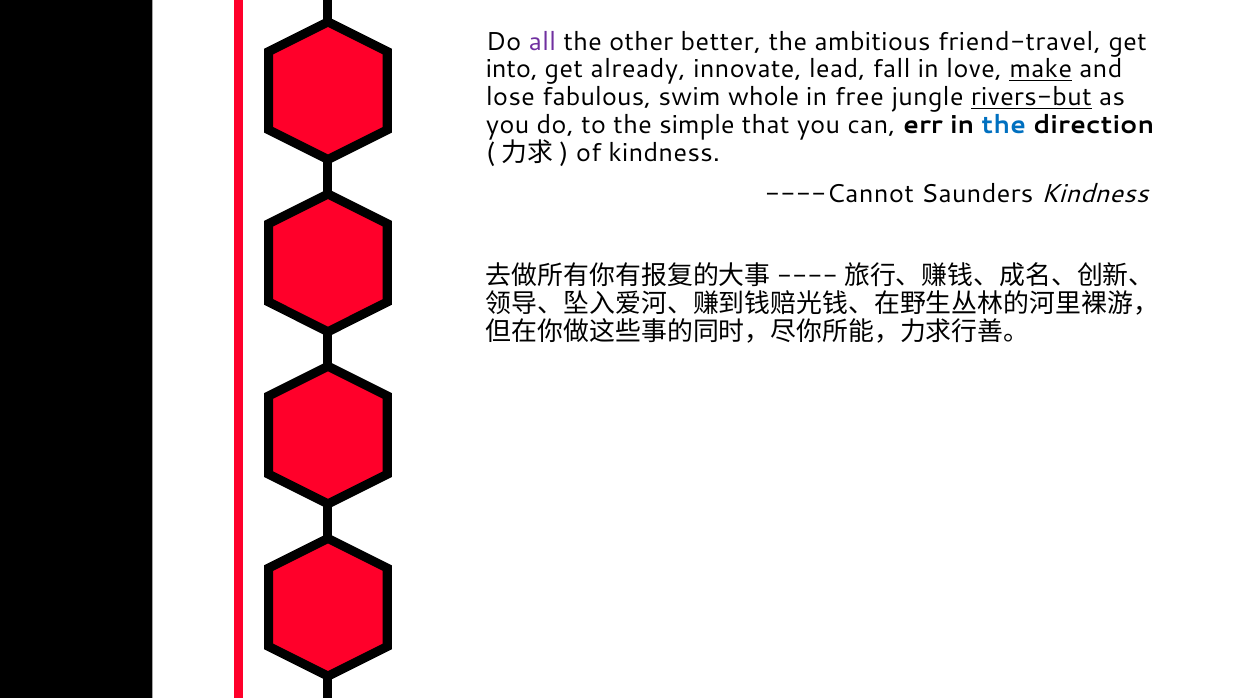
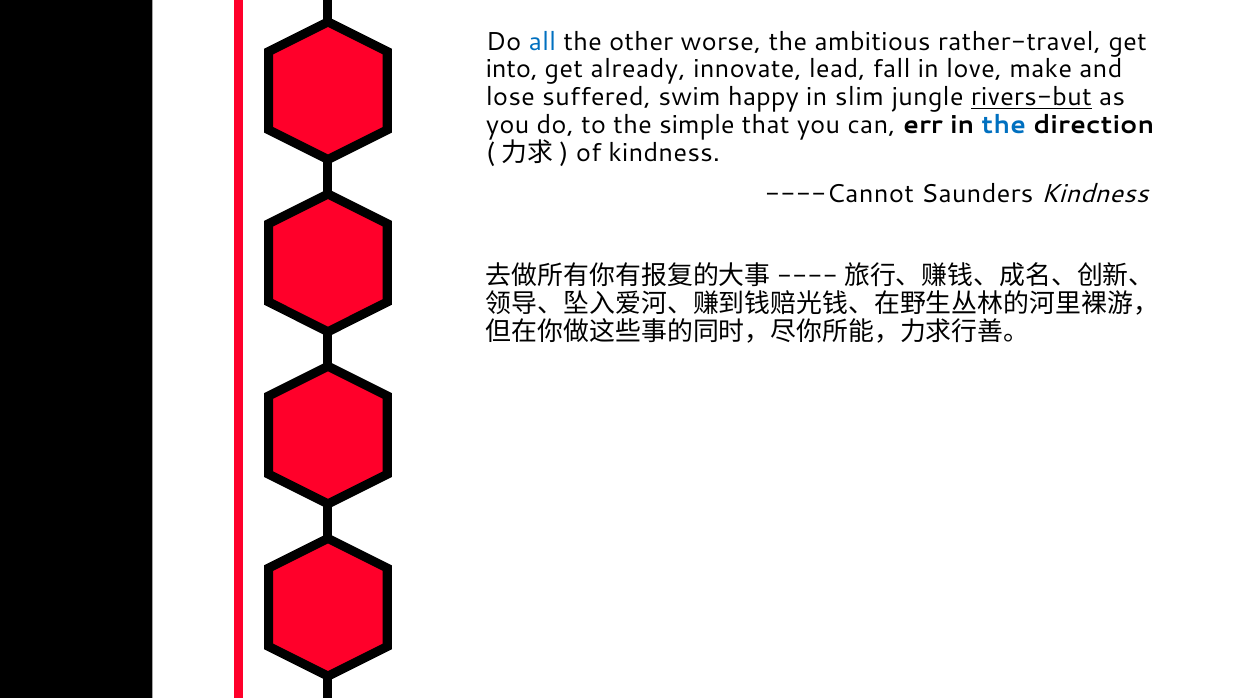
all colour: purple -> blue (542, 41)
better: better -> worse (721, 41)
friend-travel: friend-travel -> rather-travel (1019, 41)
make underline: present -> none (1041, 69)
fabulous: fabulous -> suffered (597, 97)
whole: whole -> happy (764, 97)
free: free -> slim (859, 97)
